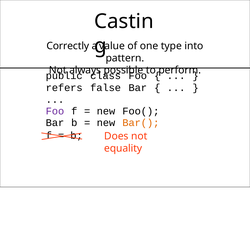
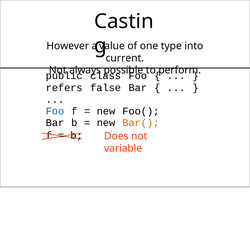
Correctly: Correctly -> However (68, 46)
pattern: pattern -> current (125, 58)
Foo colour: purple -> blue (55, 111)
equality: equality -> variable (123, 149)
